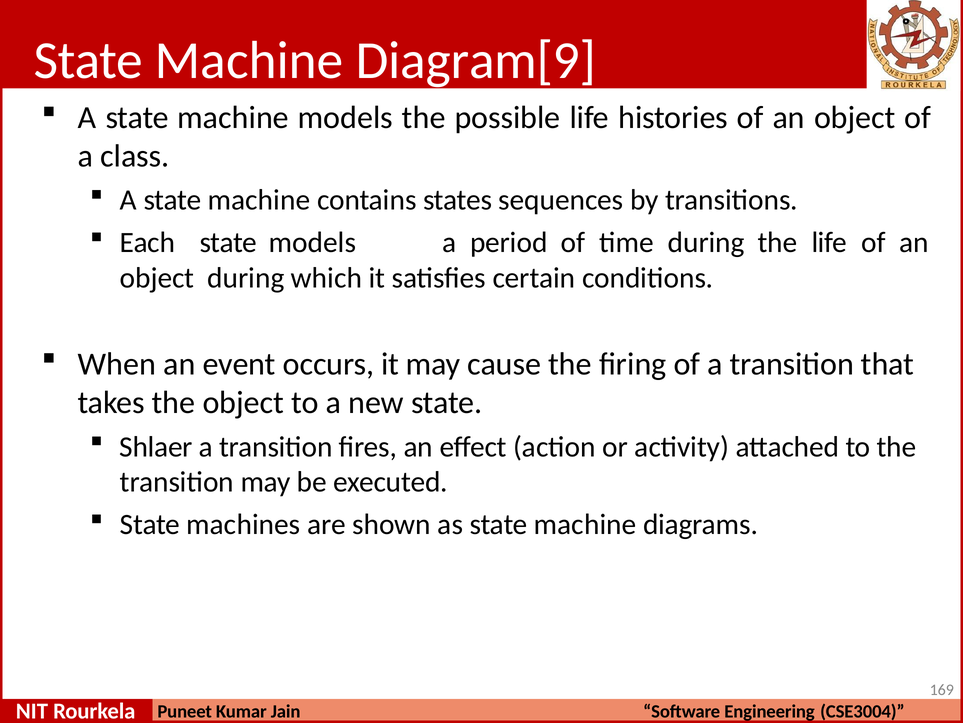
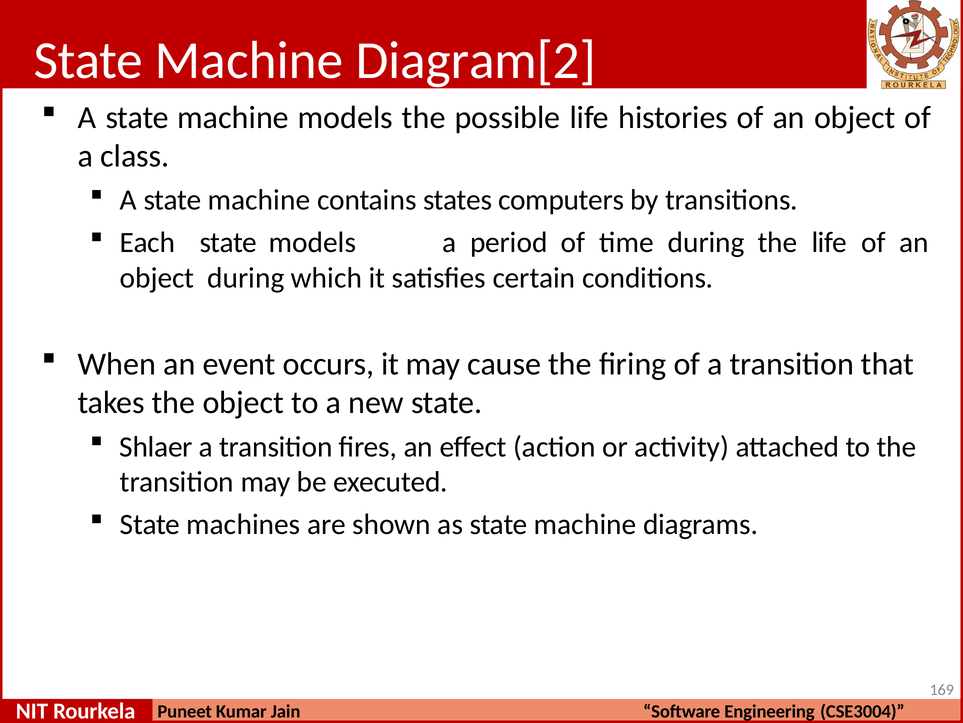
Diagram[9: Diagram[9 -> Diagram[2 (476, 61)
sequences: sequences -> computers (561, 200)
